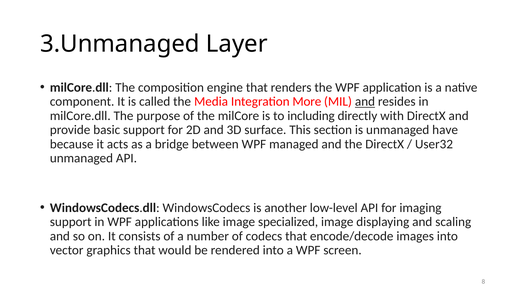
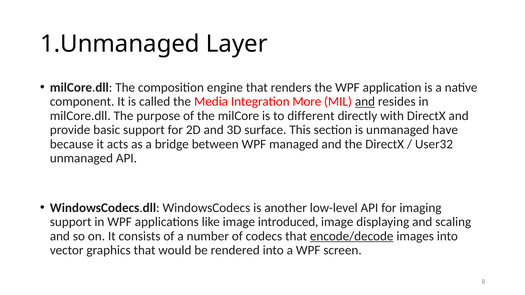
3.Unmanaged: 3.Unmanaged -> 1.Unmanaged (120, 44)
including: including -> different (311, 116)
specialized: specialized -> introduced (288, 222)
encode/decode underline: none -> present (352, 236)
